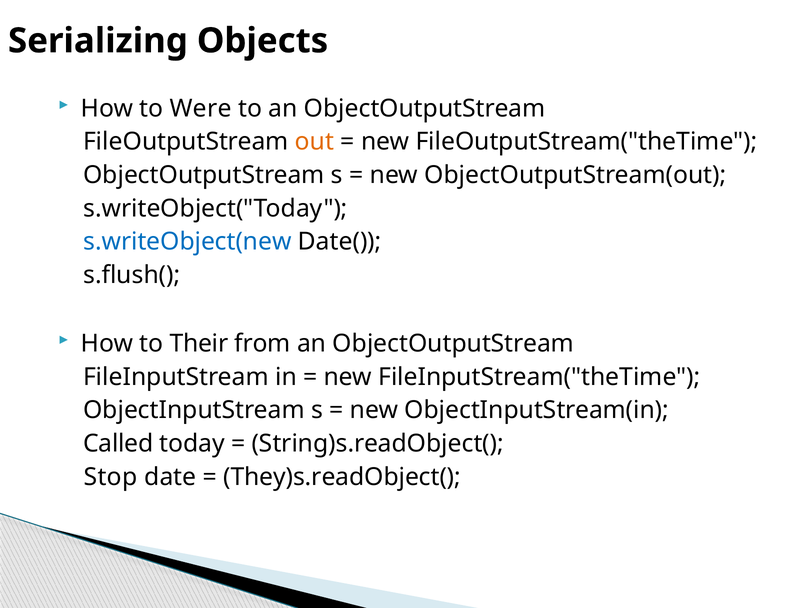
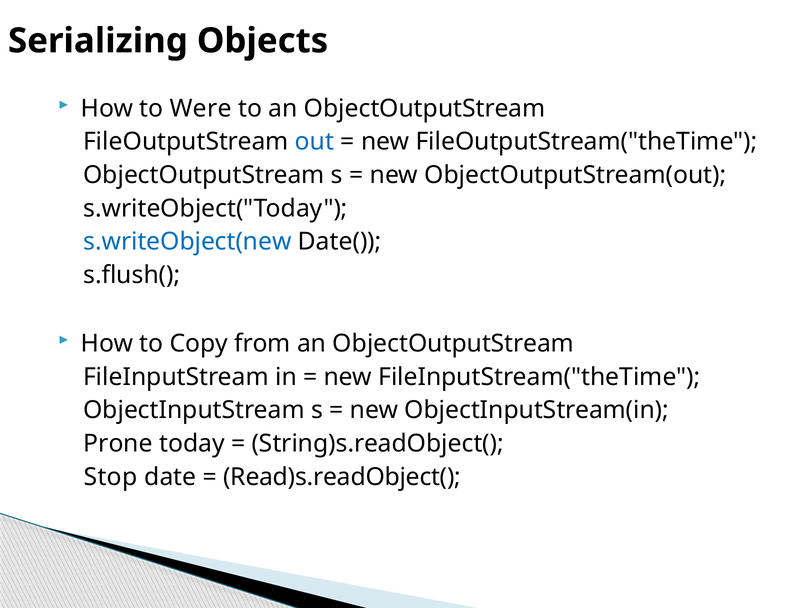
out colour: orange -> blue (315, 142)
Their: Their -> Copy (199, 343)
Called: Called -> Prone (118, 443)
They)s.readObject(: They)s.readObject( -> Read)s.readObject( (342, 477)
